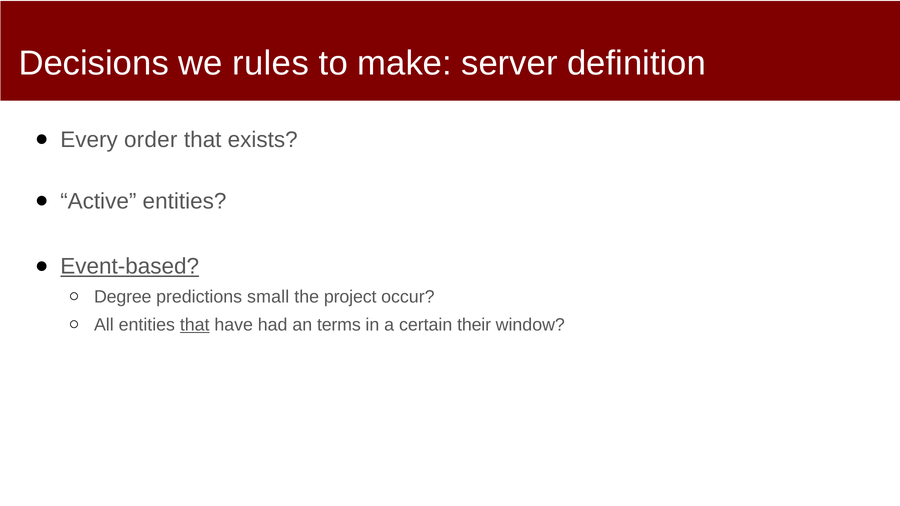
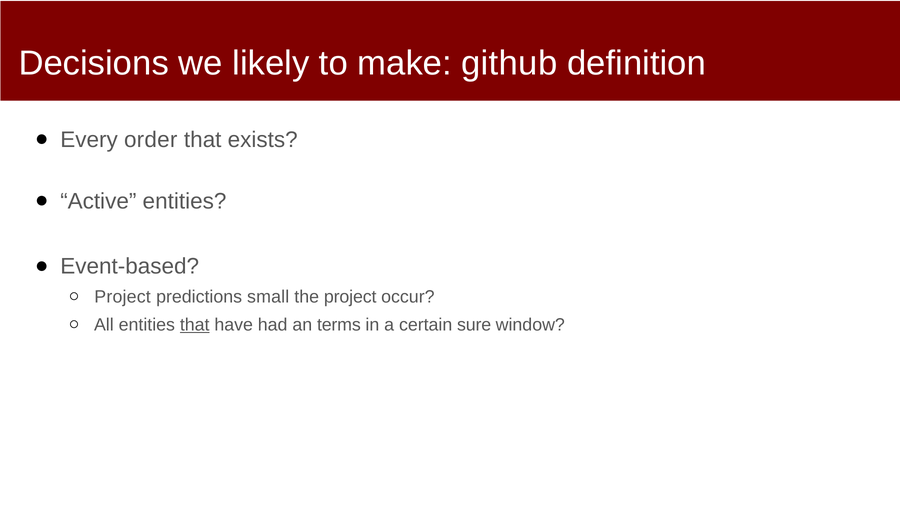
rules: rules -> likely (271, 63)
server: server -> github (509, 63)
Event-based underline: present -> none (130, 267)
Degree: Degree -> Project (123, 297)
their: their -> sure (474, 325)
